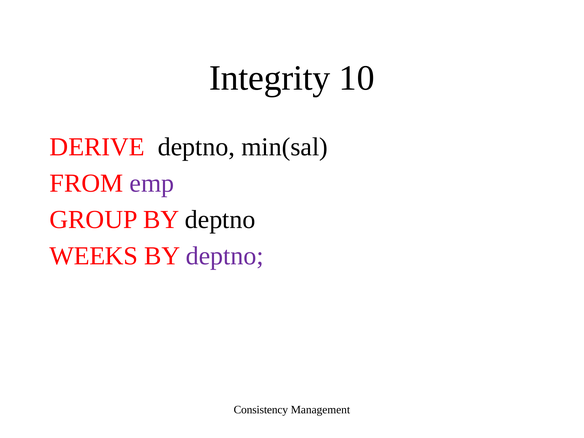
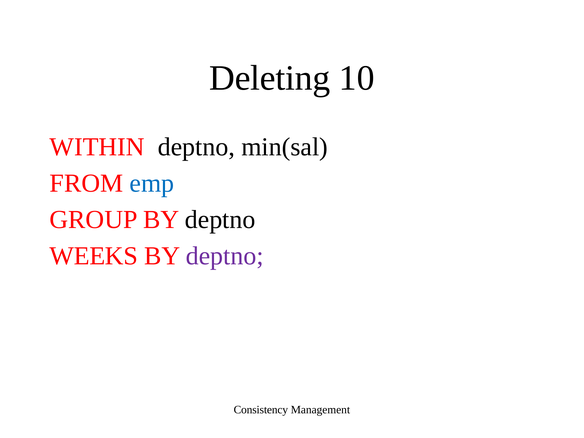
Integrity: Integrity -> Deleting (270, 78)
DERIVE: DERIVE -> WITHIN (97, 147)
emp colour: purple -> blue (152, 183)
